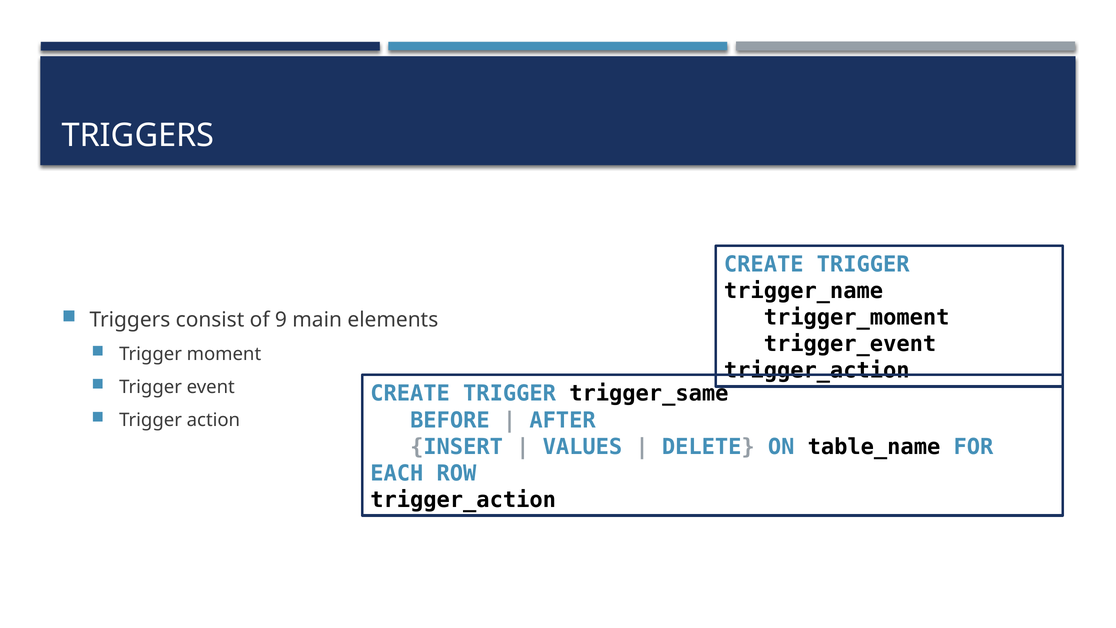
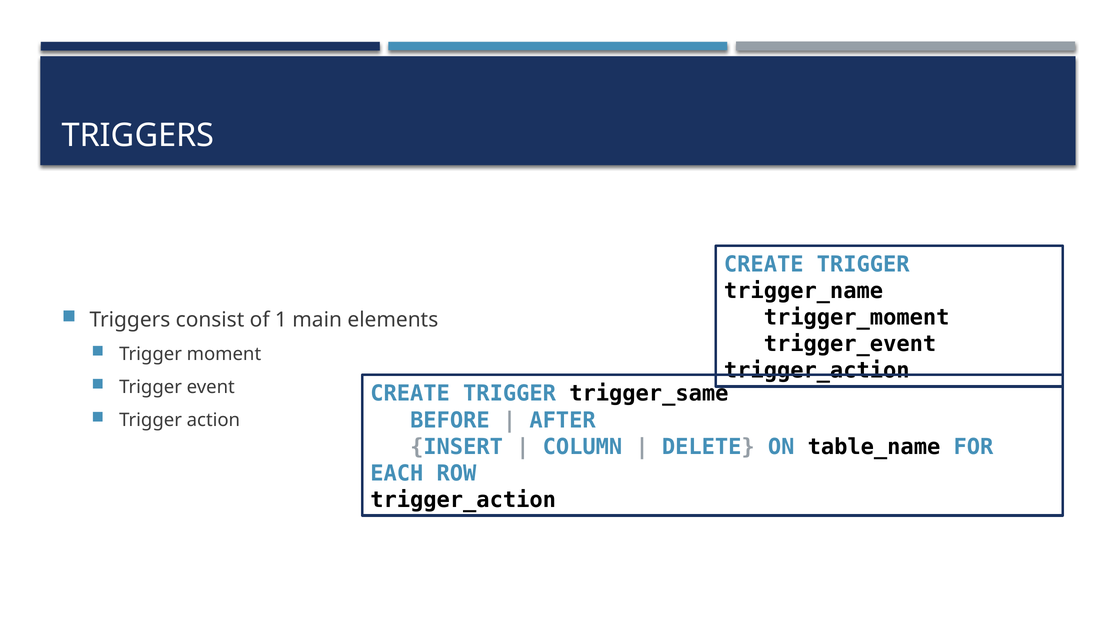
9: 9 -> 1 (281, 320)
VALUES: VALUES -> COLUMN (582, 447)
